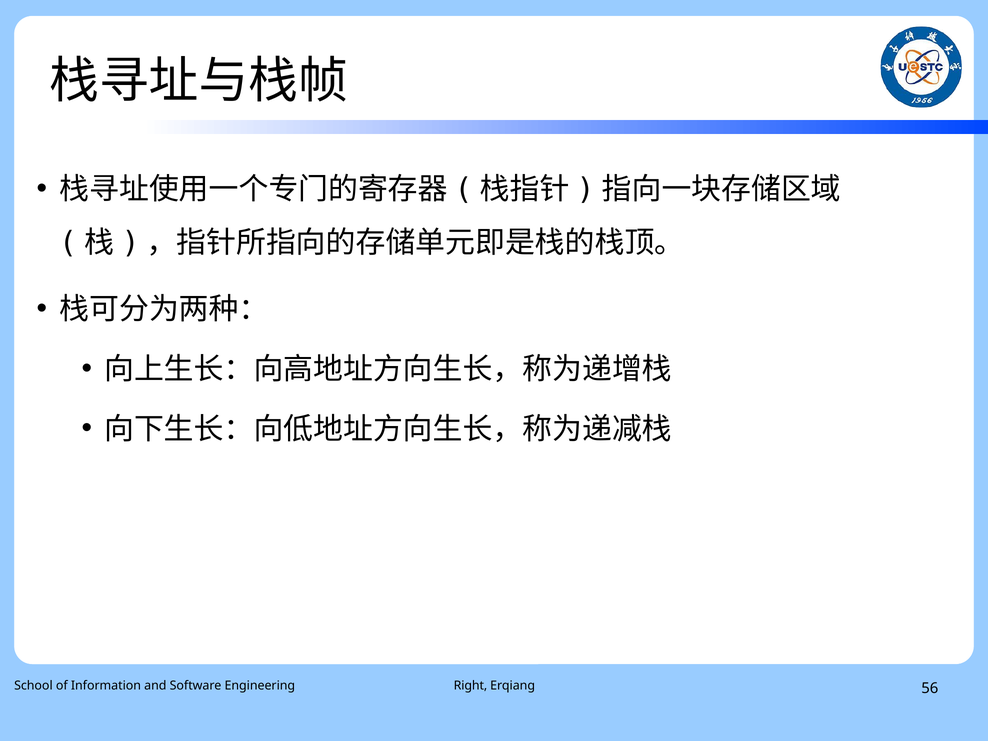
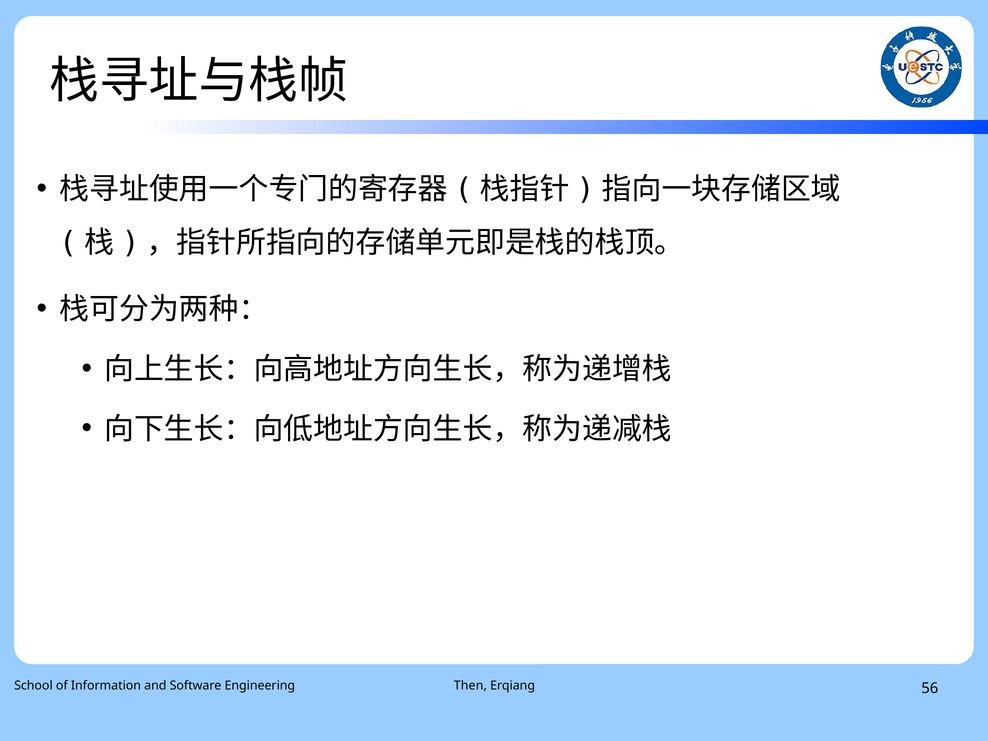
Right: Right -> Then (470, 686)
